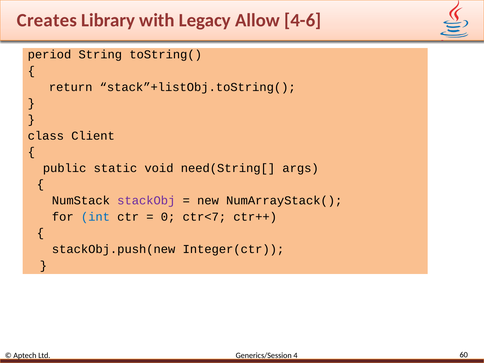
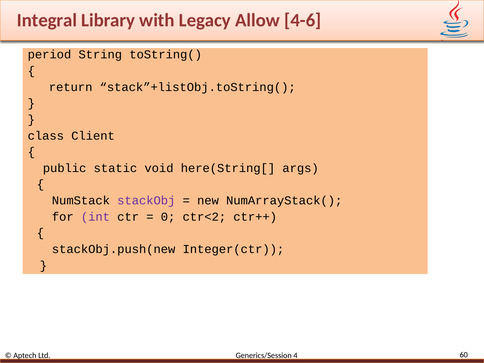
Creates: Creates -> Integral (47, 20)
need(String[: need(String[ -> here(String[ (228, 168)
int colour: blue -> purple (95, 217)
ctr<7: ctr<7 -> ctr<2 (204, 217)
